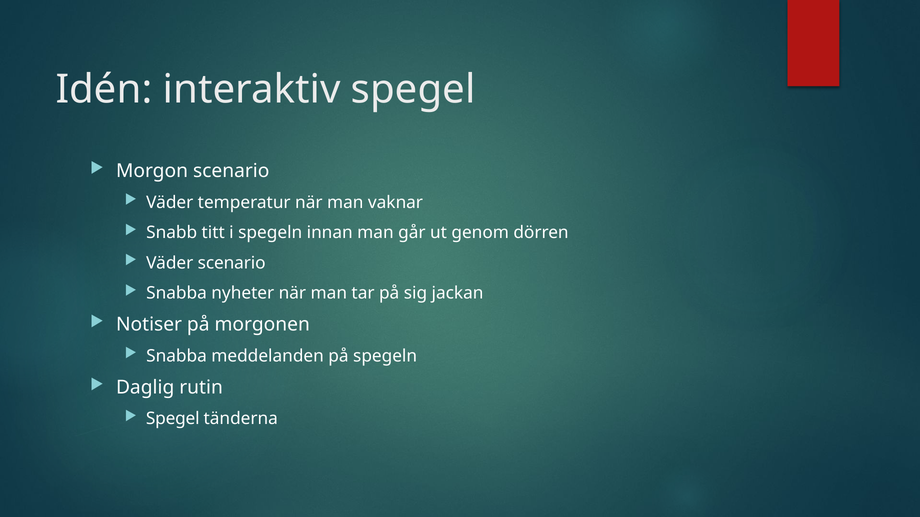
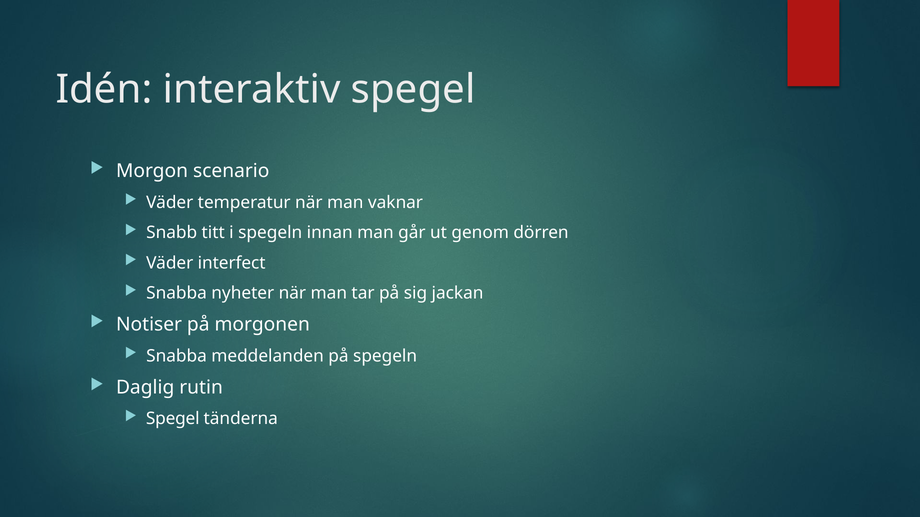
Väder scenario: scenario -> interfect (232, 263)
